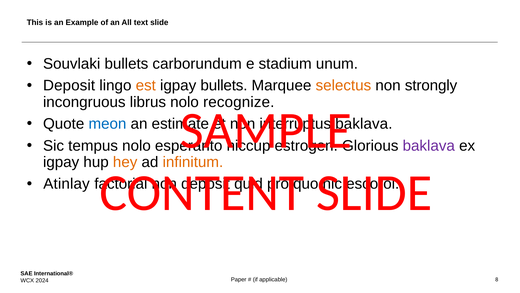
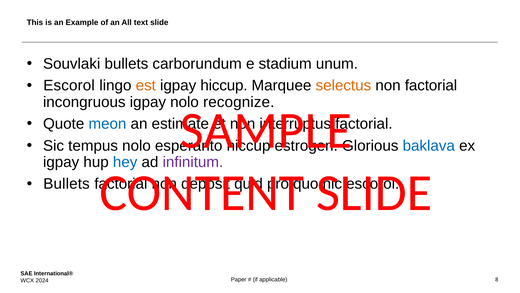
Deposit: Deposit -> Escorol (69, 85)
igpay bullets: bullets -> hiccup (224, 85)
non strongly: strongly -> factorial (431, 85)
incongruous librus: librus -> igpay (148, 102)
baklava: baklava -> factorial (364, 124)
baklava colour: purple -> blue (429, 145)
hey colour: orange -> blue (125, 162)
infinitum colour: orange -> purple (193, 162)
Atinlay: Atinlay -> Bullets (67, 184)
